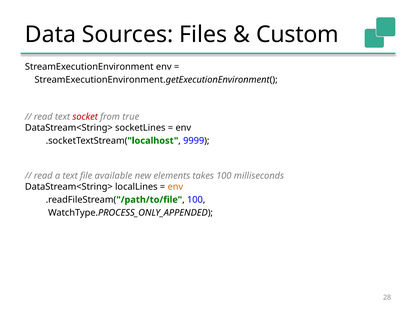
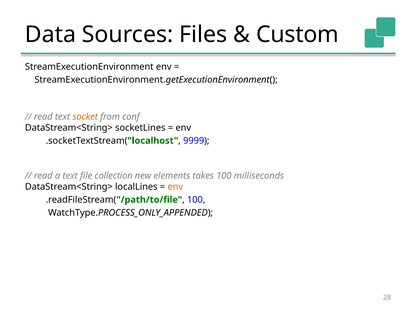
socket colour: red -> orange (85, 117)
true: true -> conf (131, 117)
available: available -> collection (114, 176)
